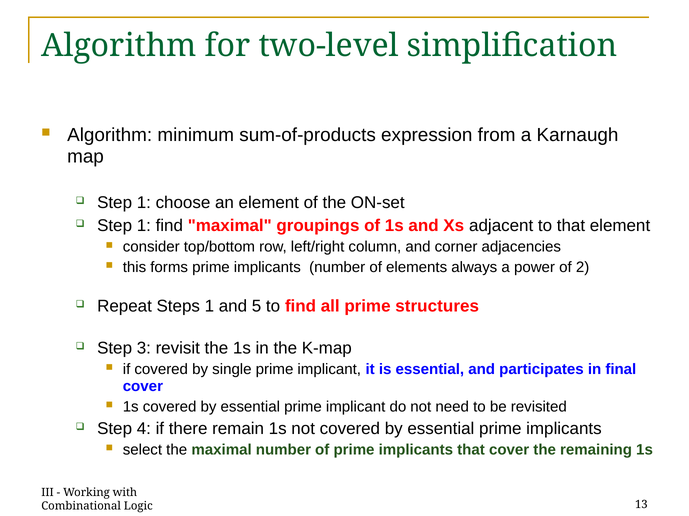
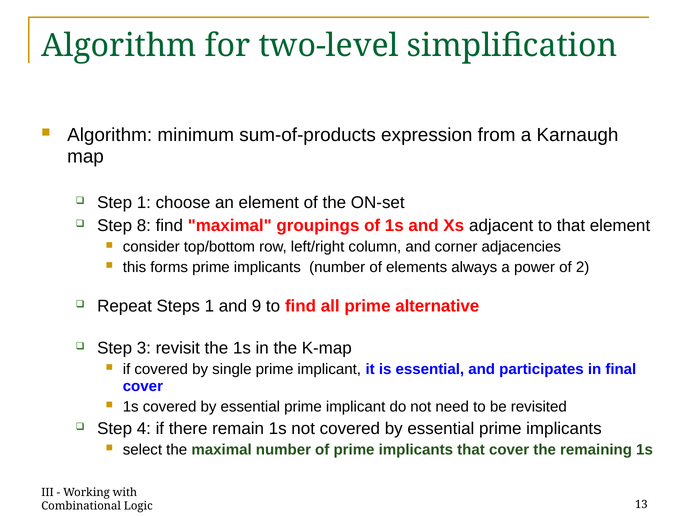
1: 1 -> 8 (144, 226)
5: 5 -> 9 (257, 306)
structures: structures -> alternative (437, 306)
